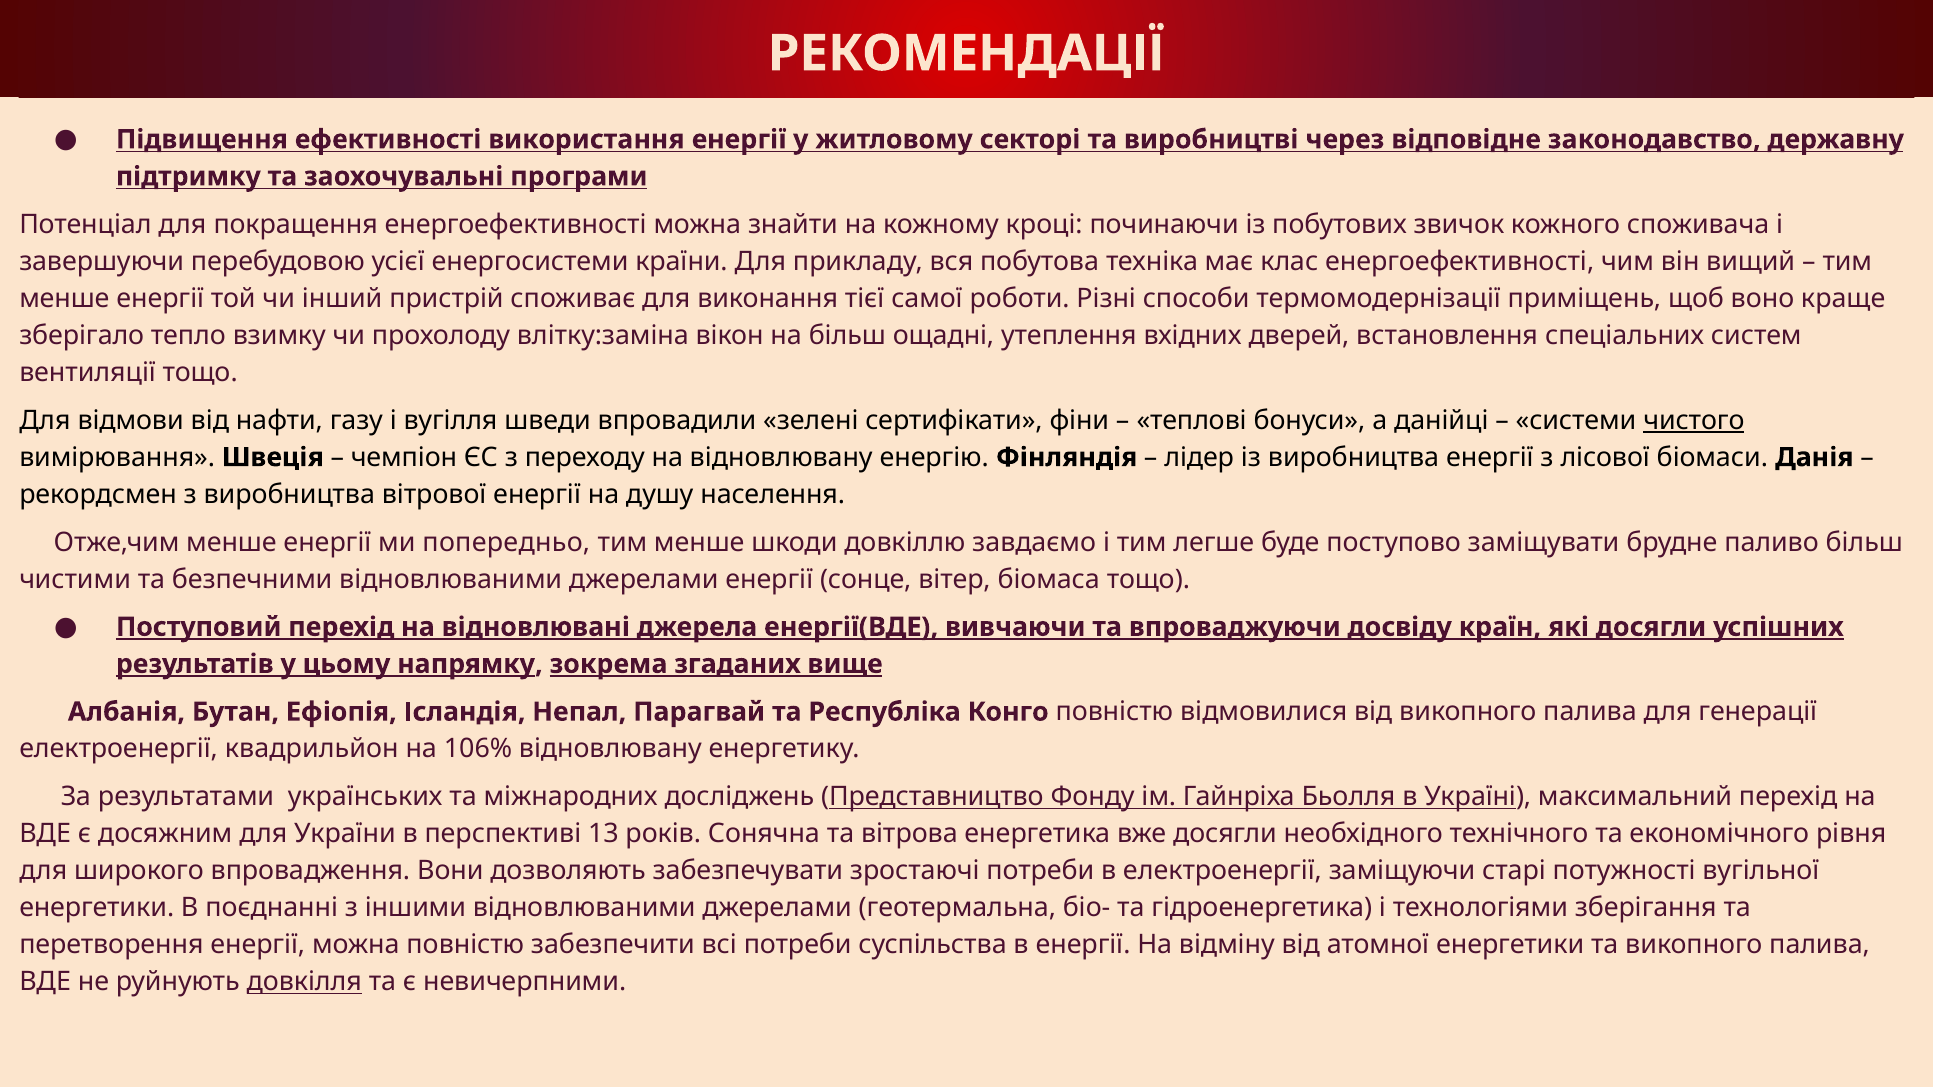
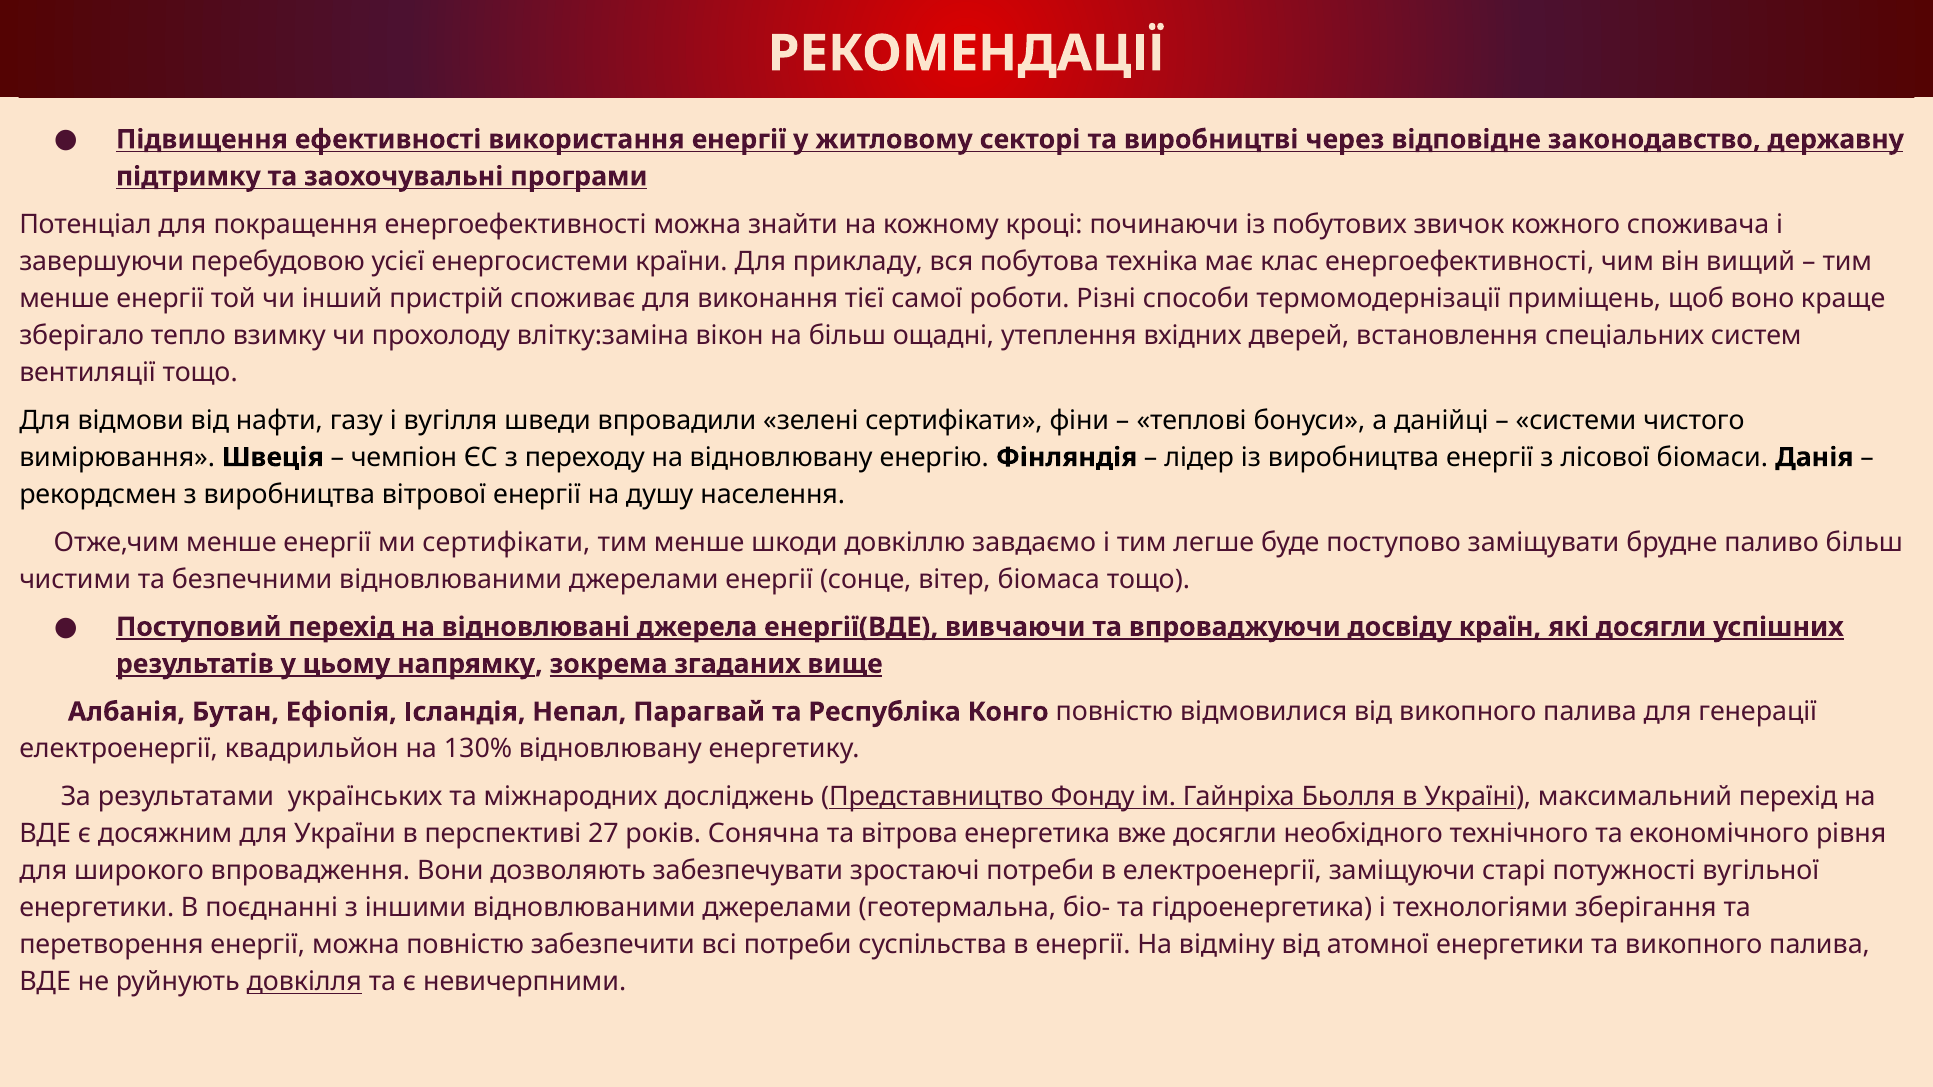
чистого underline: present -> none (1694, 420)
ми попередньо: попередньо -> сертифікати (506, 542)
106%: 106% -> 130% (478, 749)
13: 13 -> 27 (603, 834)
